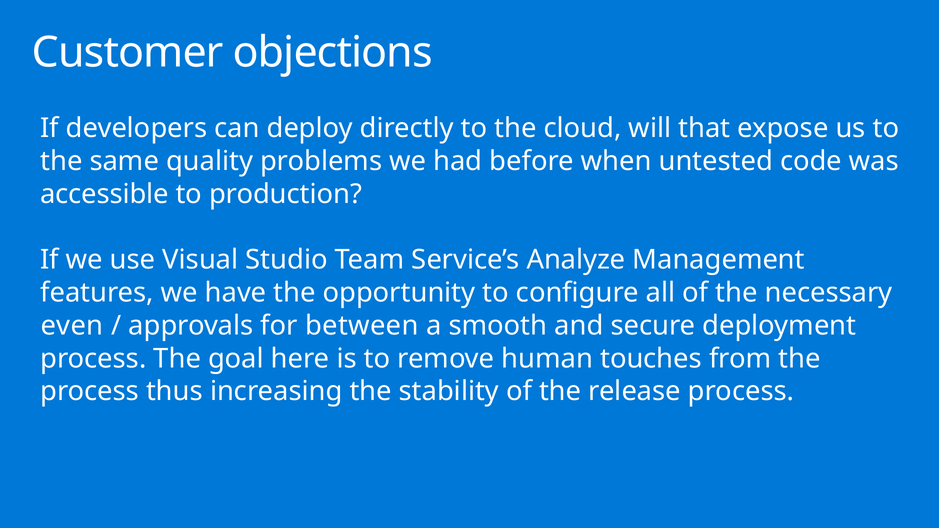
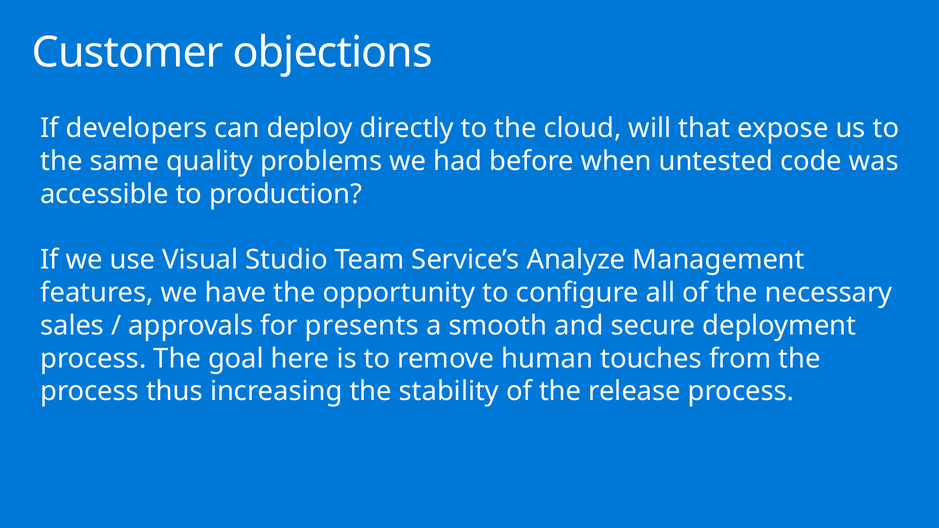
even: even -> sales (72, 326)
between: between -> presents (362, 326)
